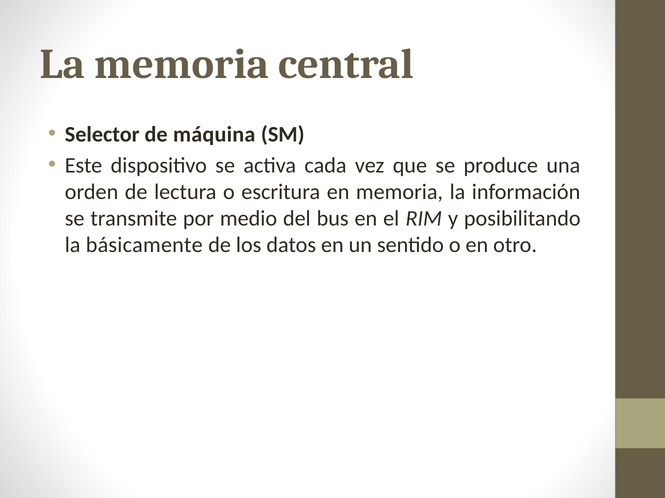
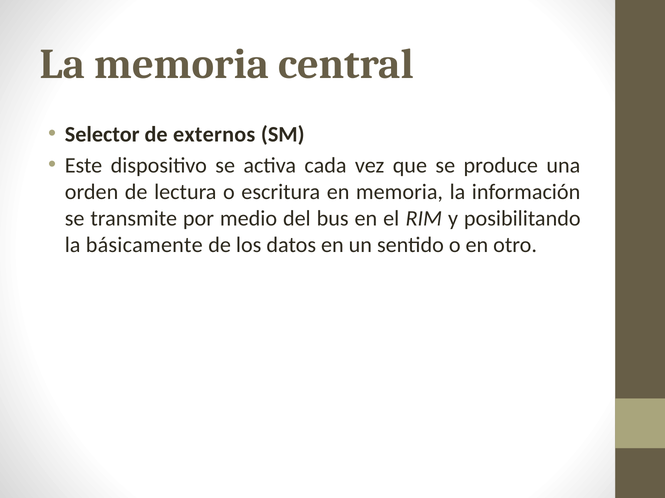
máquina: máquina -> externos (214, 135)
